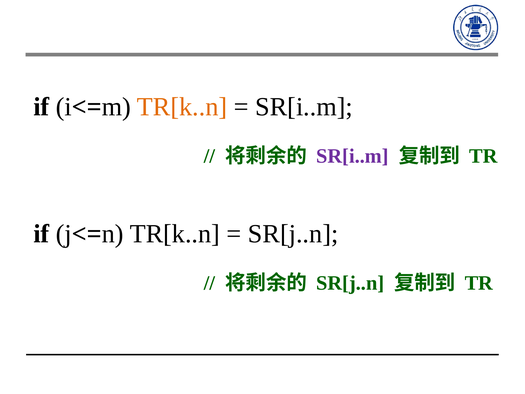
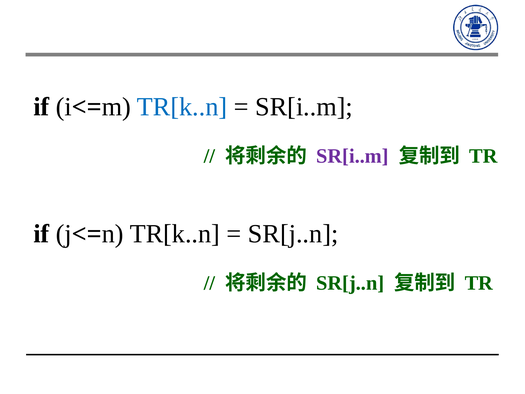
TR[k..n colour: orange -> blue (182, 107)
